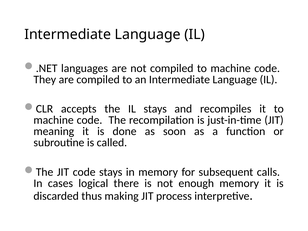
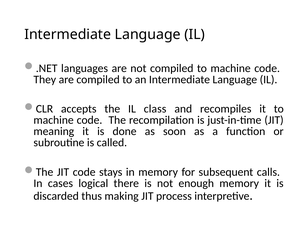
IL stays: stays -> class (155, 109)
